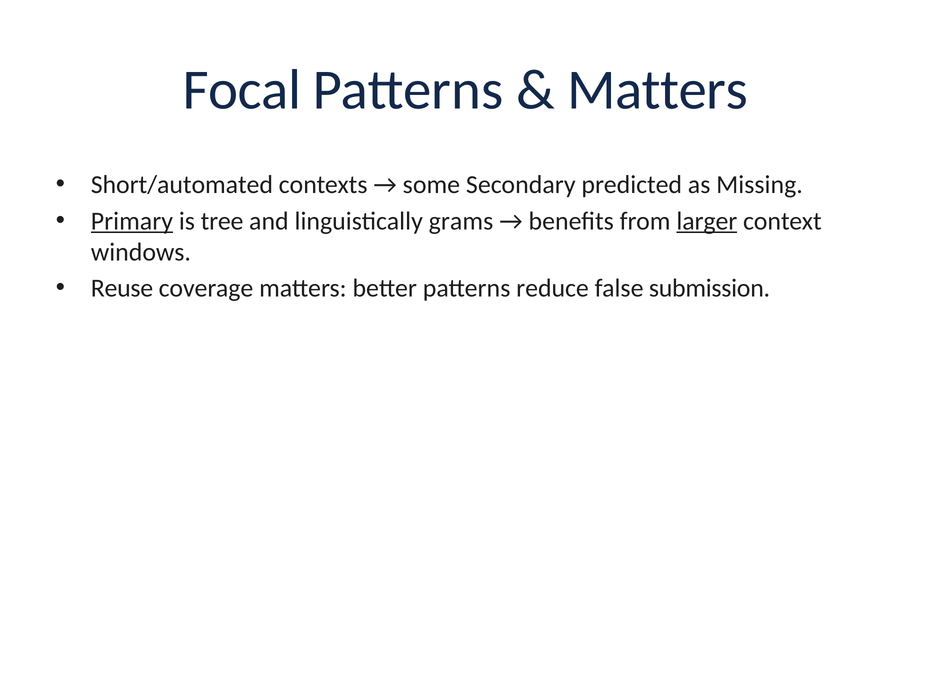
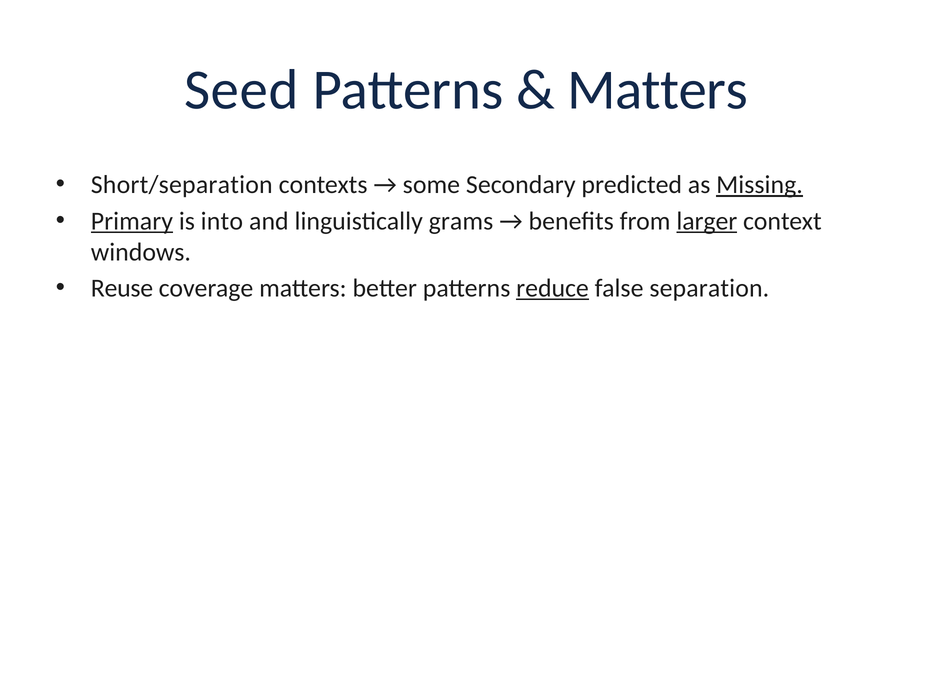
Focal: Focal -> Seed (241, 90)
Short/automated: Short/automated -> Short/separation (182, 185)
Missing underline: none -> present (760, 185)
tree: tree -> into (222, 221)
reduce underline: none -> present (553, 288)
submission: submission -> separation (709, 288)
